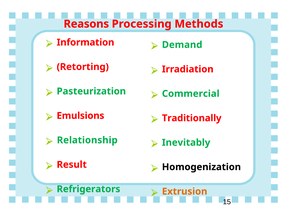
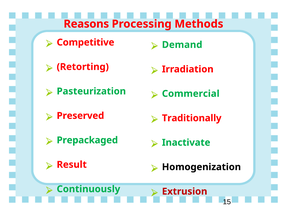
Information: Information -> Competitive (86, 42)
Emulsions: Emulsions -> Preserved (80, 116)
Relationship: Relationship -> Prepackaged (87, 140)
Inevitably: Inevitably -> Inactivate (186, 143)
Refrigerators: Refrigerators -> Continuously (88, 189)
Extrusion colour: orange -> red (185, 192)
